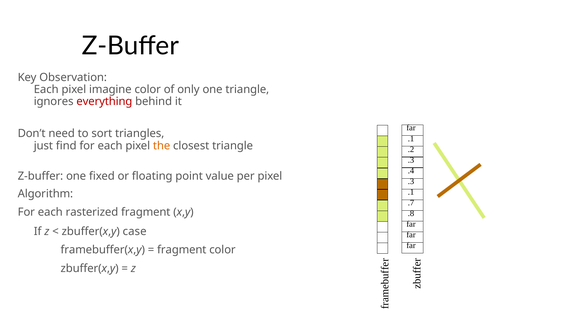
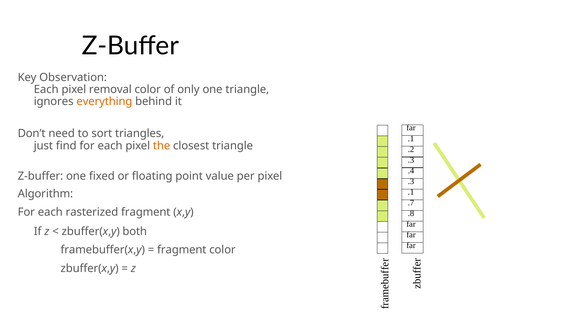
imagine: imagine -> removal (110, 90)
everything colour: red -> orange (104, 102)
case: case -> both (135, 232)
